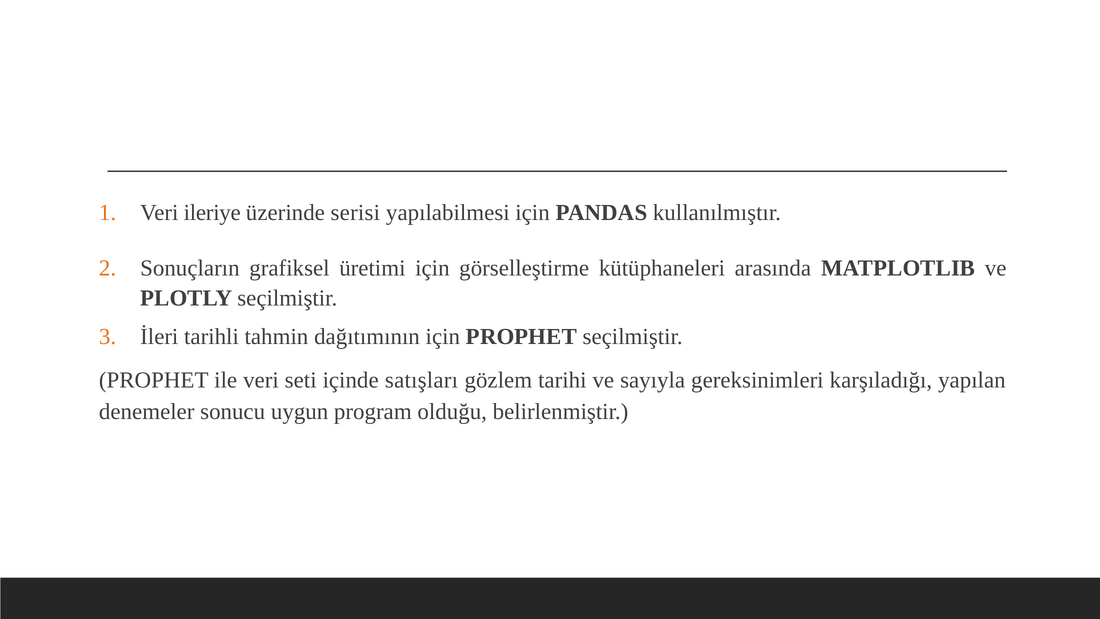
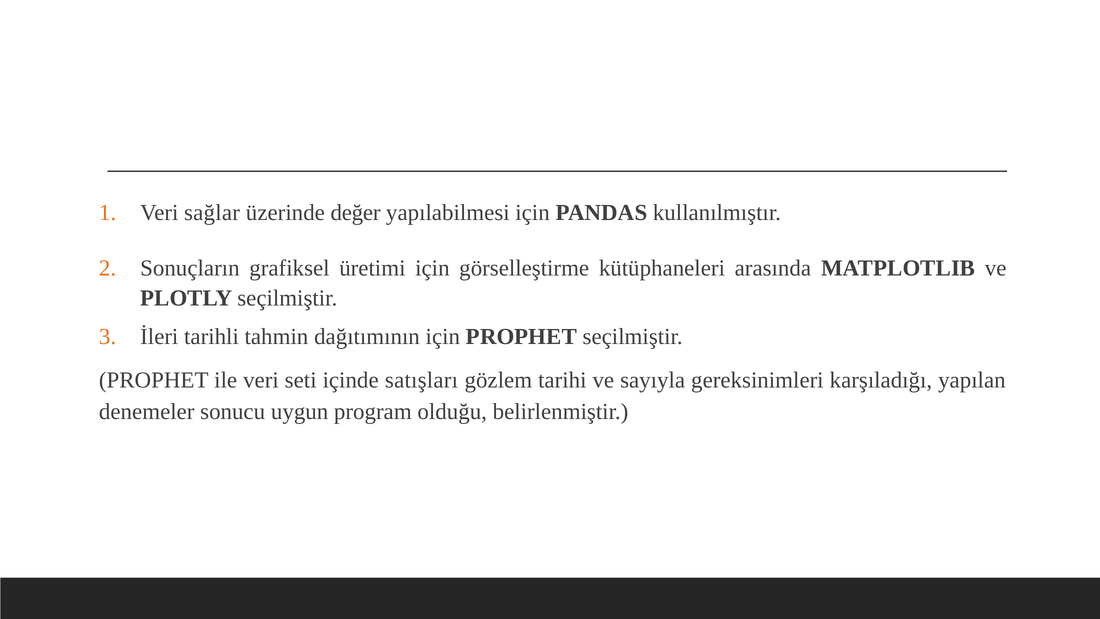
ileriye: ileriye -> sağlar (212, 212)
serisi: serisi -> değer (356, 212)
